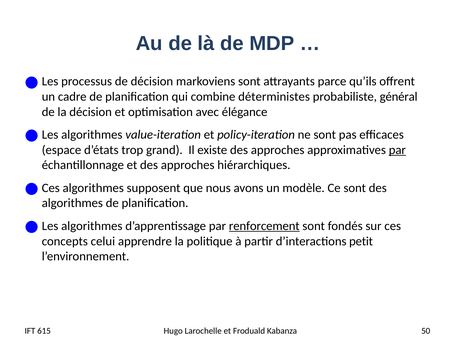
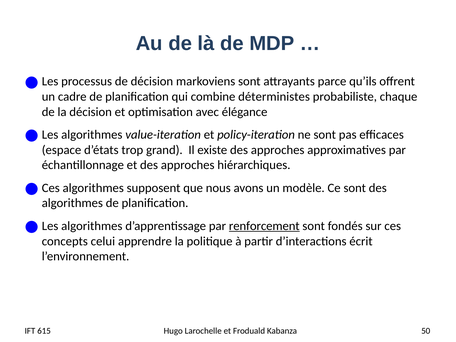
général: général -> chaque (399, 97)
par underline: present -> none (397, 150)
petit: petit -> écrit (361, 241)
